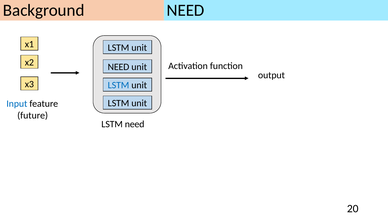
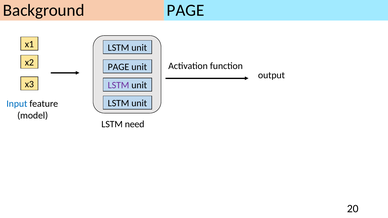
NEED: NEED -> PAGE (186, 10)
NEED: NEED -> PAGE (118, 67)
LSTM colour: blue -> purple (118, 85)
future: future -> model (33, 115)
